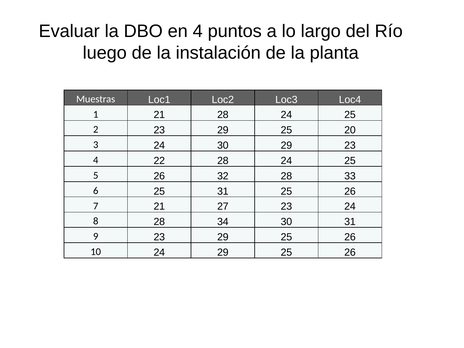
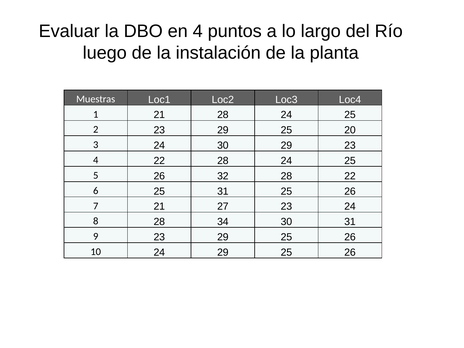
28 33: 33 -> 22 (350, 176)
